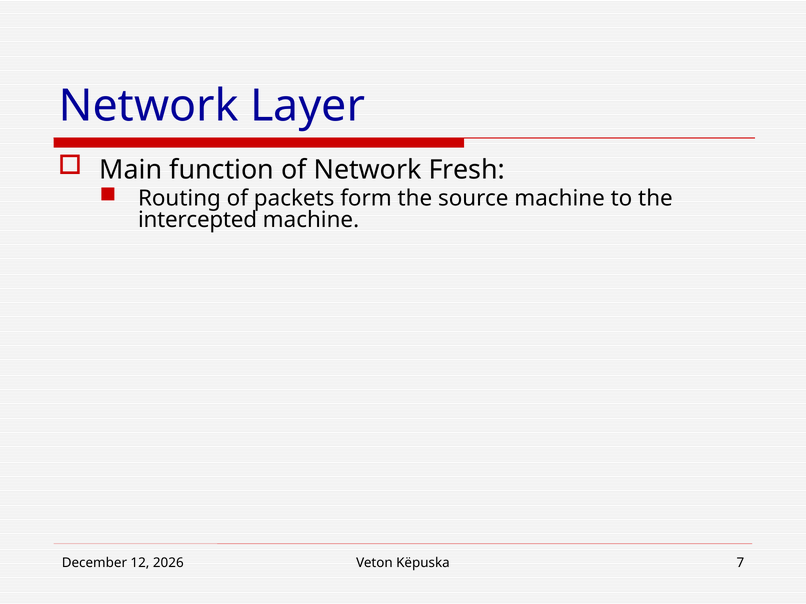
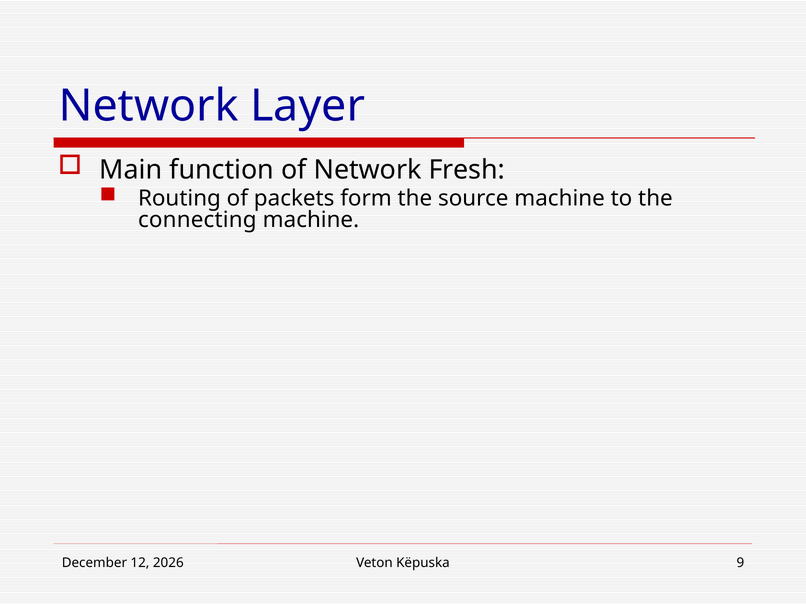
intercepted: intercepted -> connecting (197, 220)
7: 7 -> 9 (740, 564)
